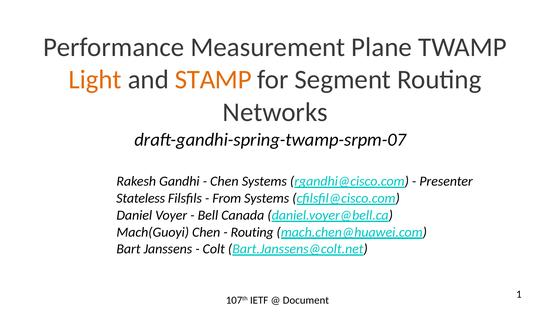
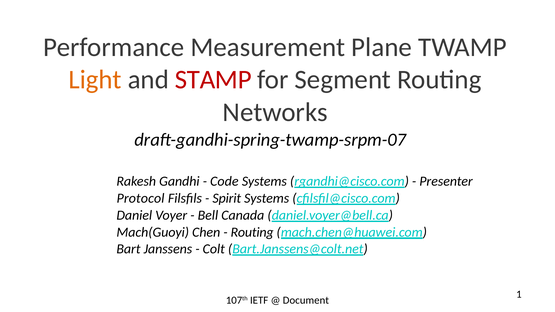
STAMP colour: orange -> red (213, 80)
Chen: Chen -> Code (224, 181)
Stateless: Stateless -> Protocol (141, 198)
From: From -> Spirit (227, 198)
